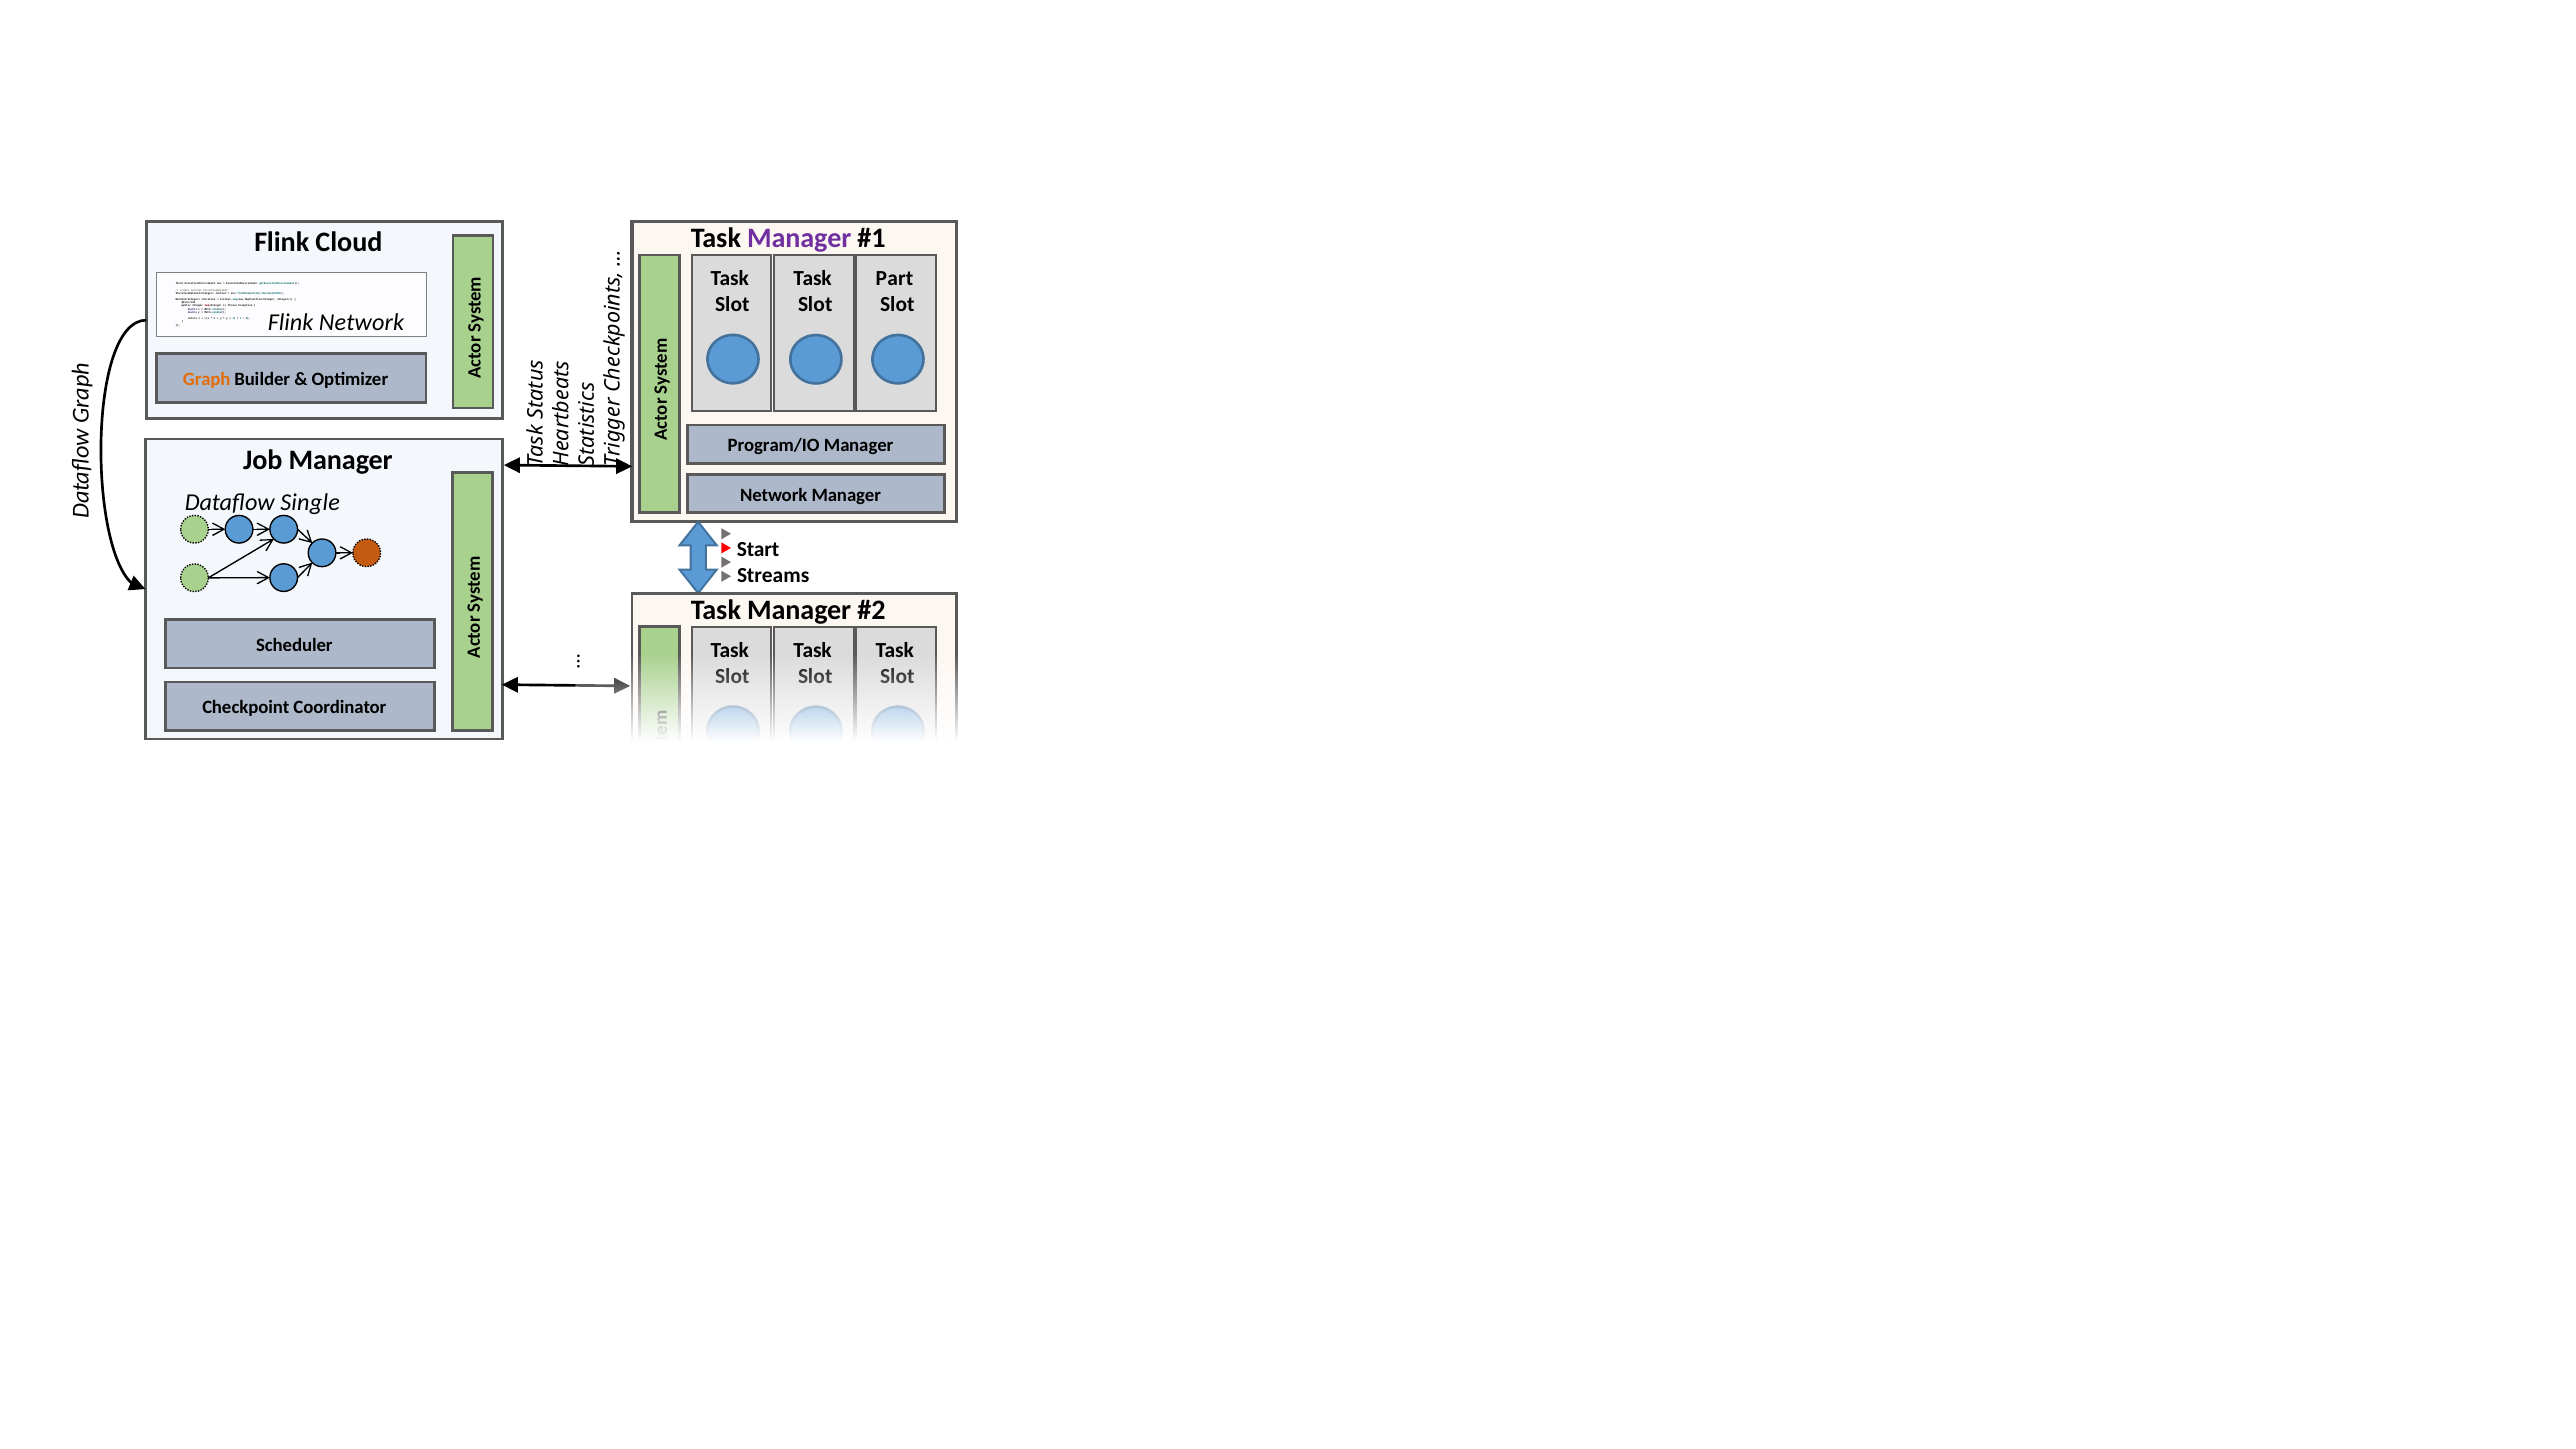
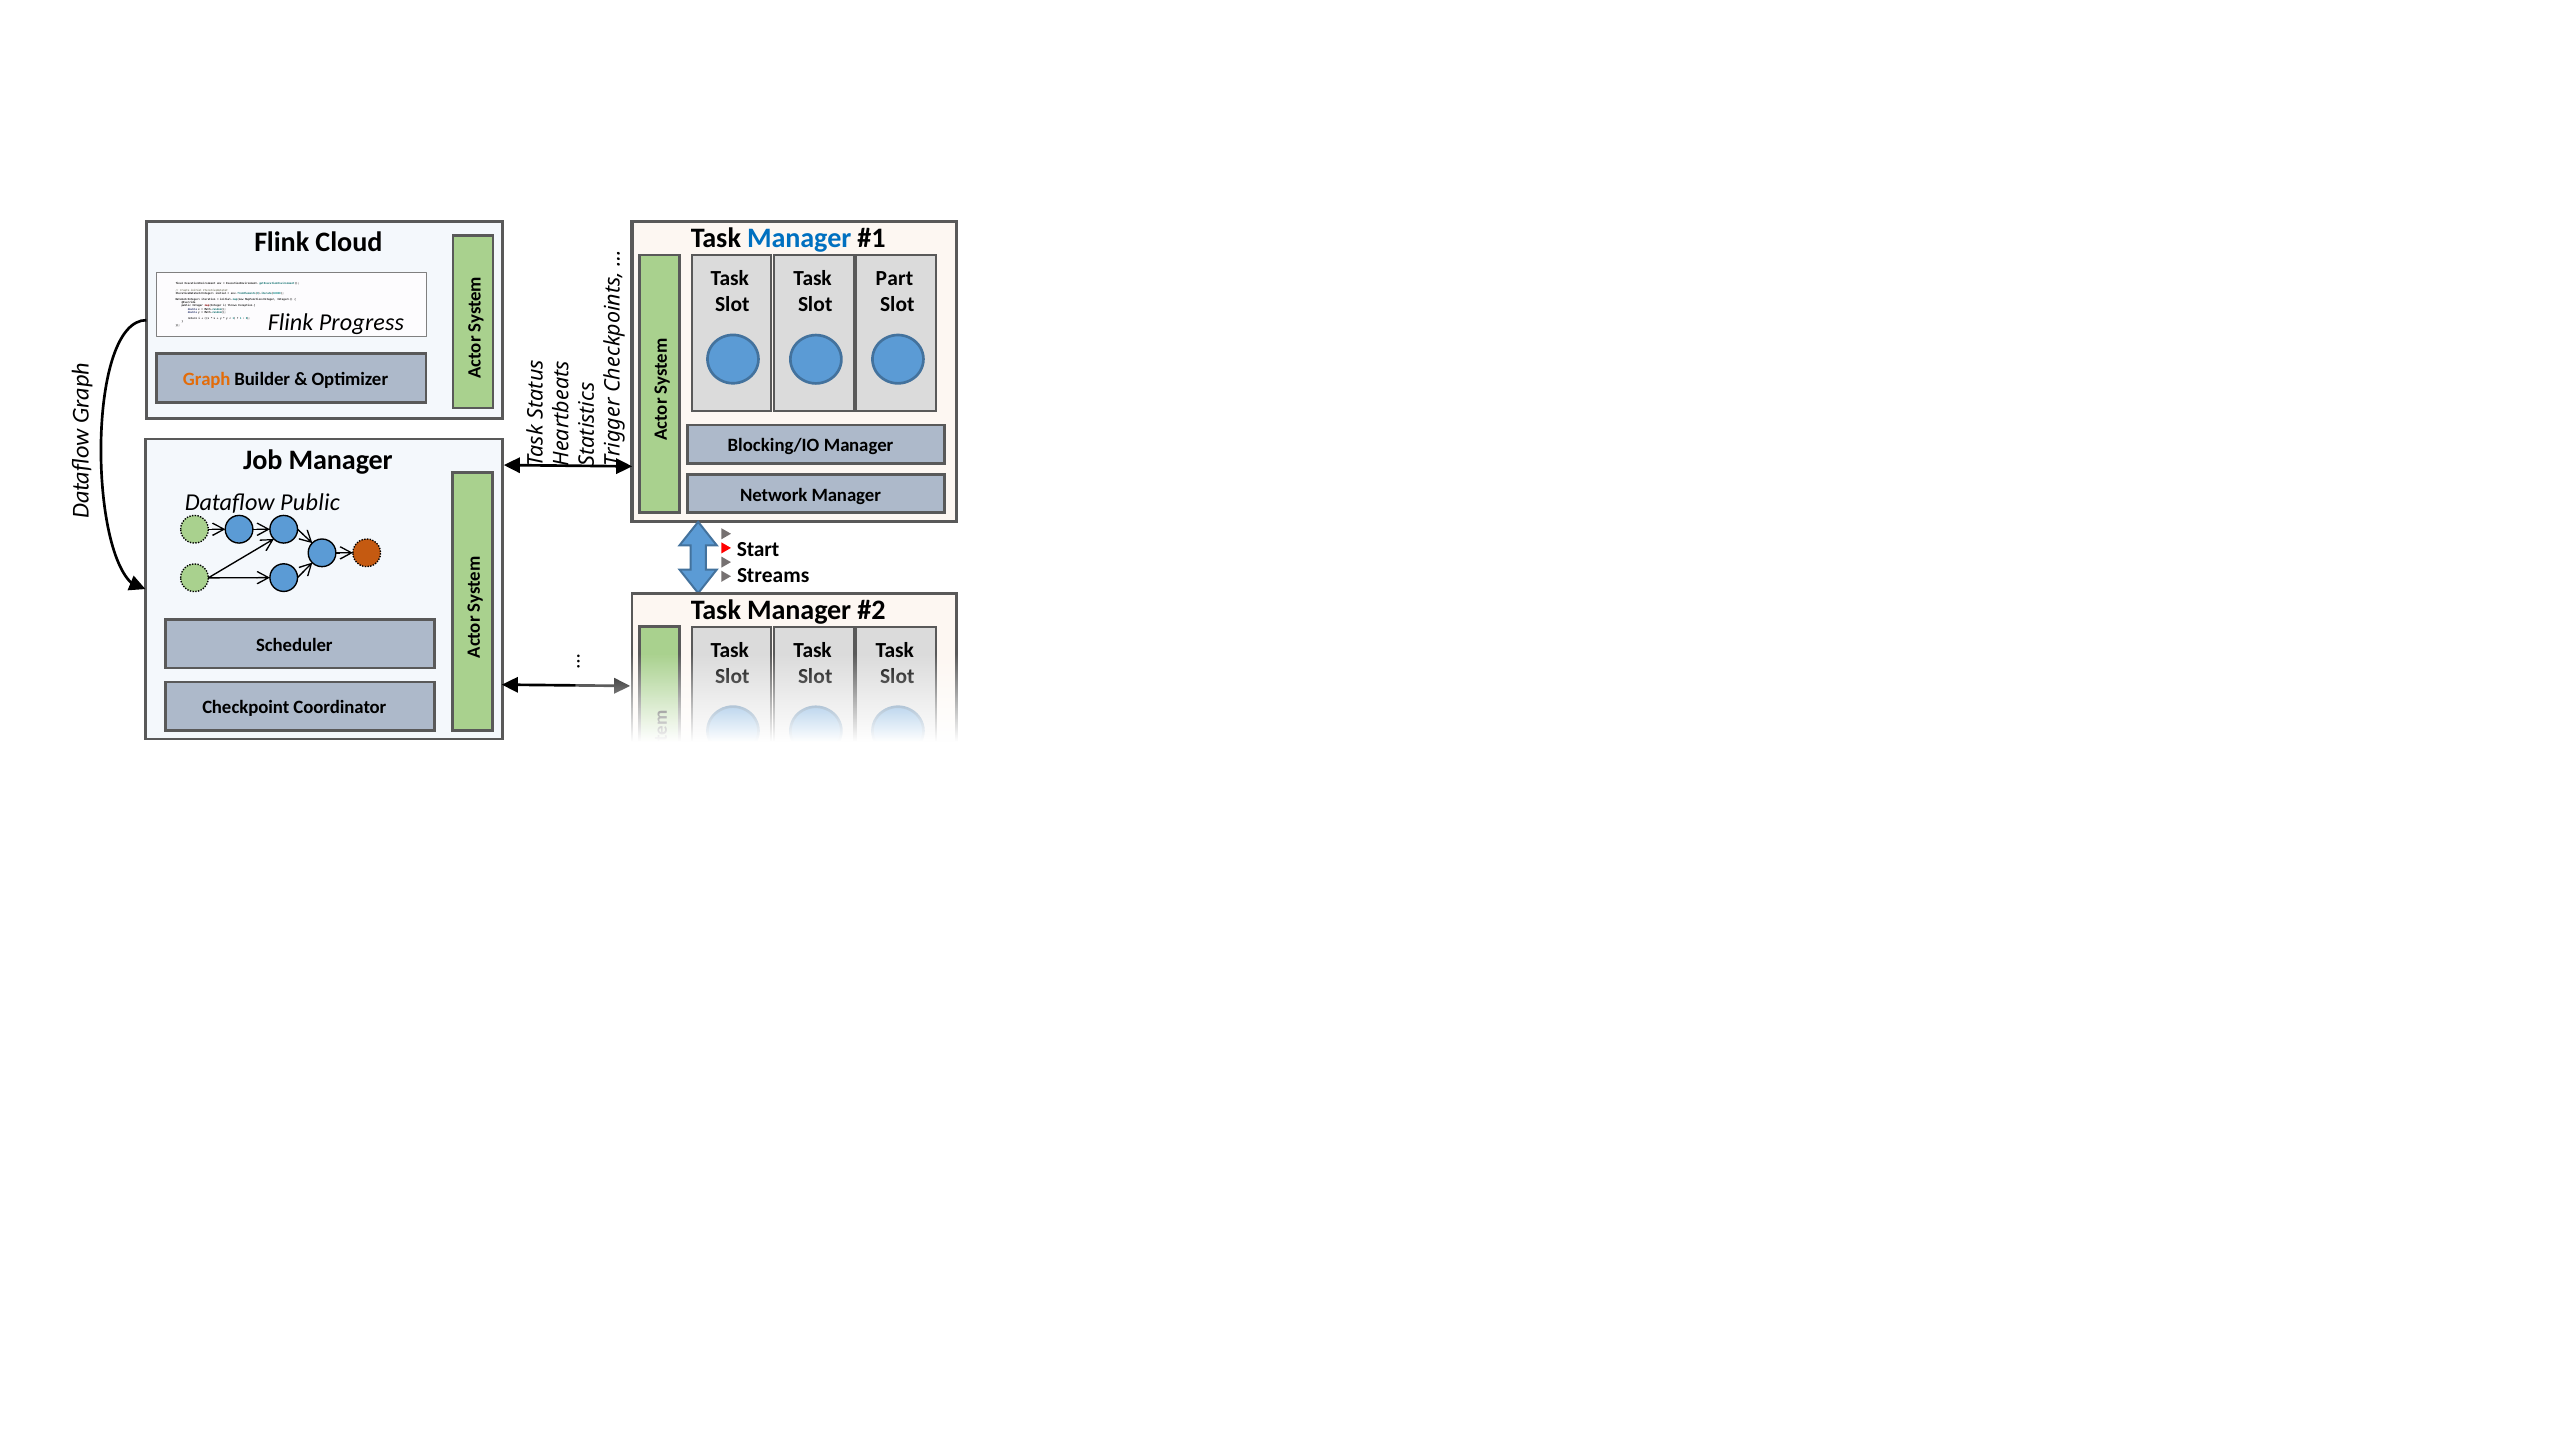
Manager colour: purple -> blue (799, 239)
Flink Network: Network -> Progress (361, 323)
Program/IO: Program/IO -> Blocking/IO (774, 446)
Dataflow Single: Single -> Public (310, 503)
